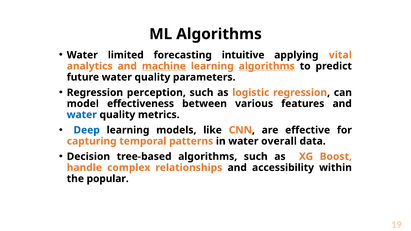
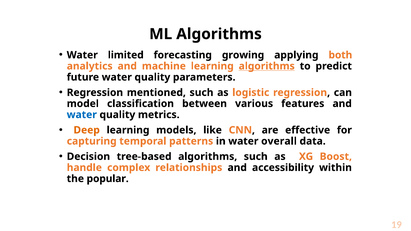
intuitive: intuitive -> growing (243, 55)
vital: vital -> both (340, 55)
machine underline: present -> none (164, 66)
perception: perception -> mentioned (156, 93)
effectiveness: effectiveness -> classification (140, 104)
Deep colour: blue -> orange (87, 130)
